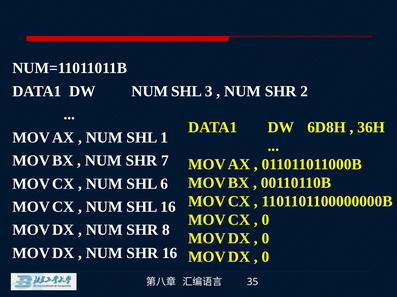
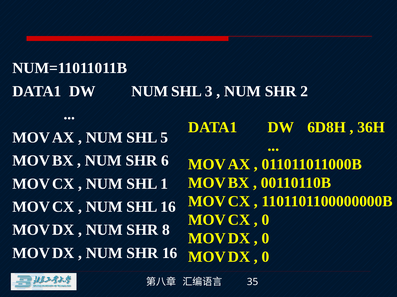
1: 1 -> 5 (164, 138)
7: 7 -> 6 (165, 161)
6: 6 -> 1 (164, 184)
